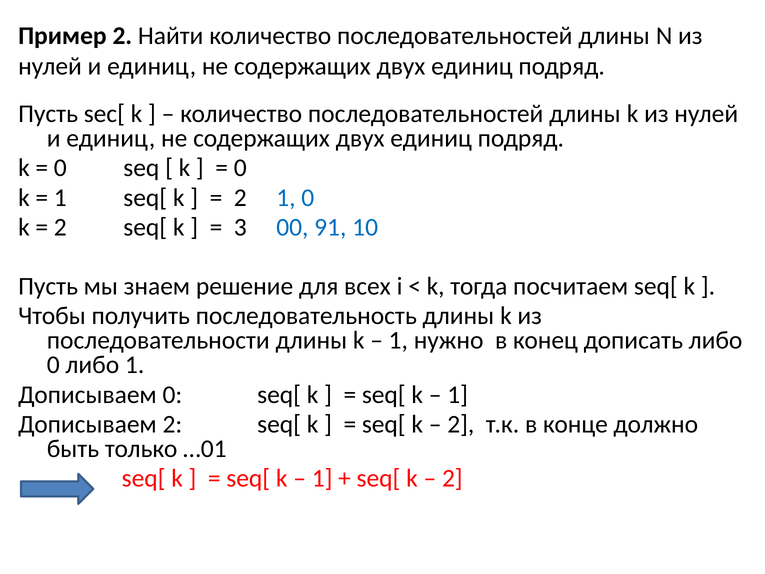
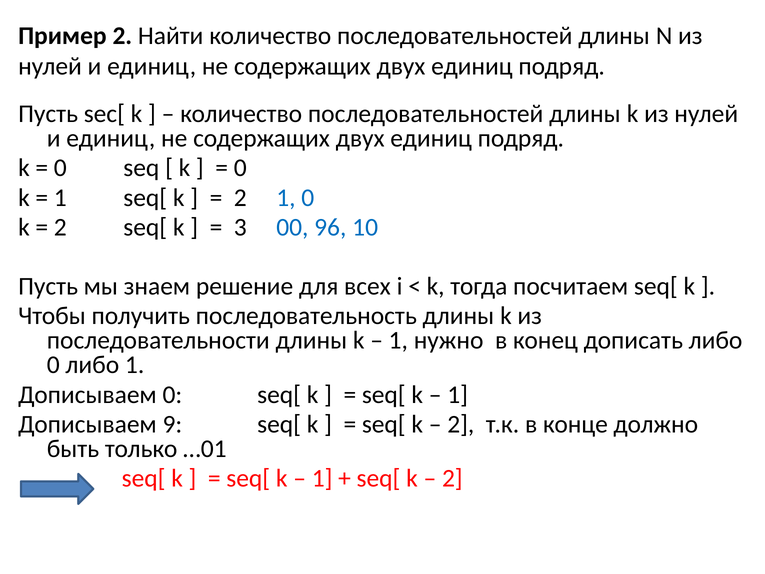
91: 91 -> 96 (330, 227)
Дописываем 2: 2 -> 9 (172, 424)
